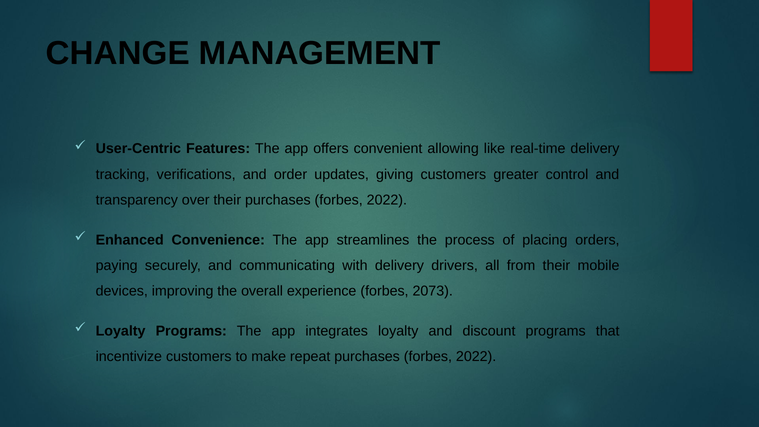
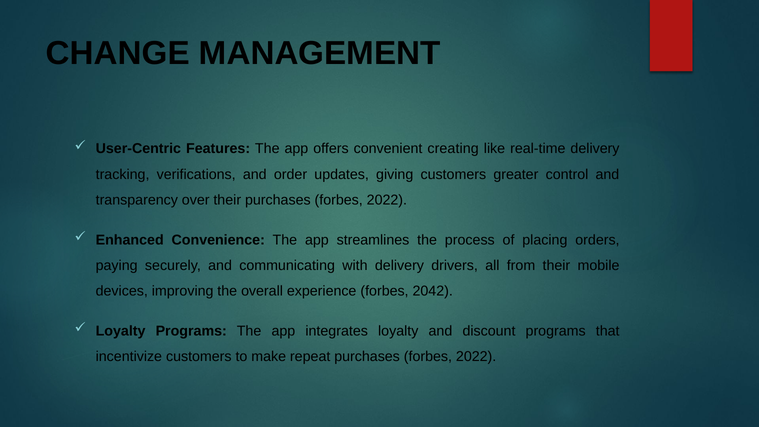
allowing: allowing -> creating (453, 149)
2073: 2073 -> 2042 (433, 291)
